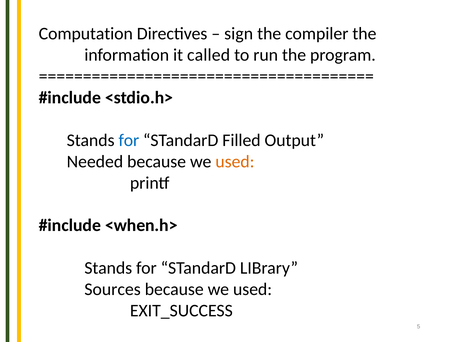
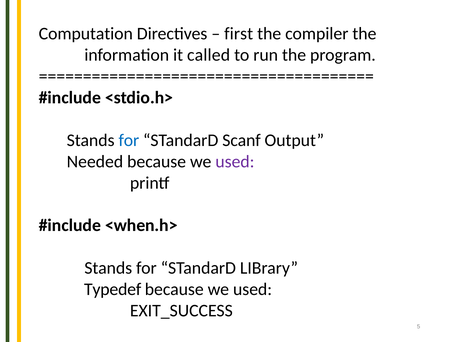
sign: sign -> first (239, 34)
Filled: Filled -> Scanf (242, 140)
used colour: orange -> purple (235, 162)
Sources: Sources -> Typedef (113, 289)
